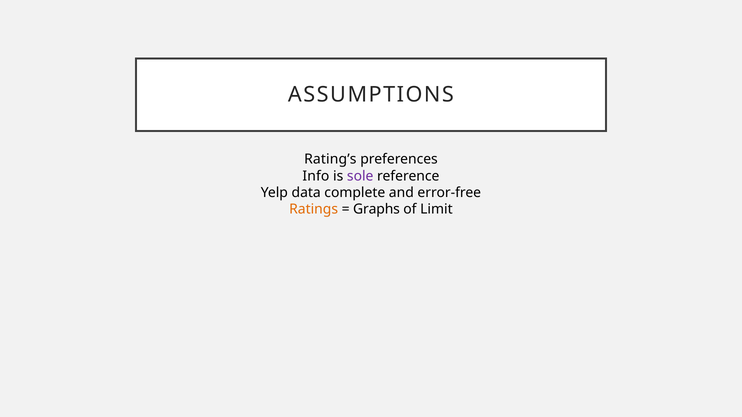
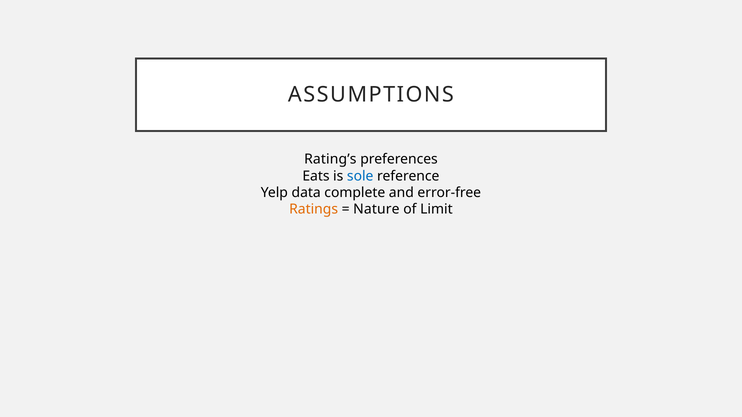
Info: Info -> Eats (316, 176)
sole colour: purple -> blue (360, 176)
Graphs: Graphs -> Nature (376, 210)
